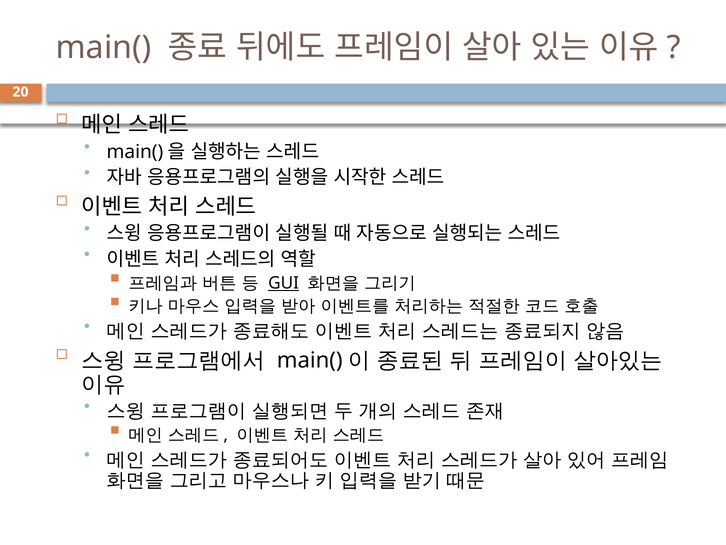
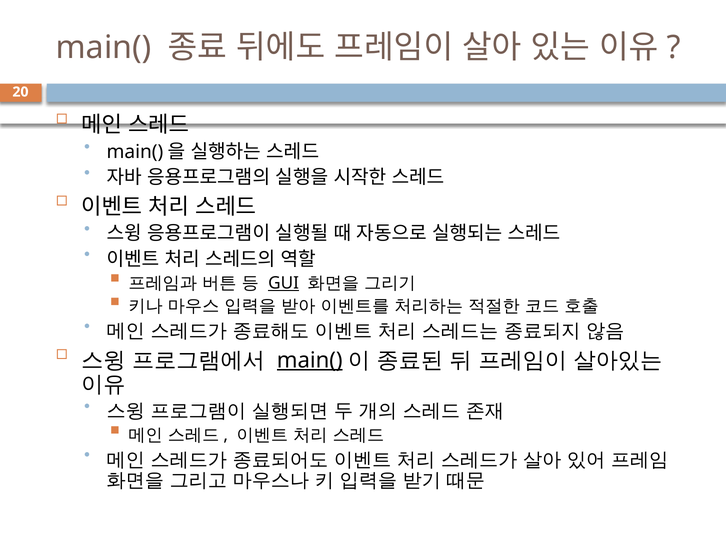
main( underline: none -> present (310, 360)
